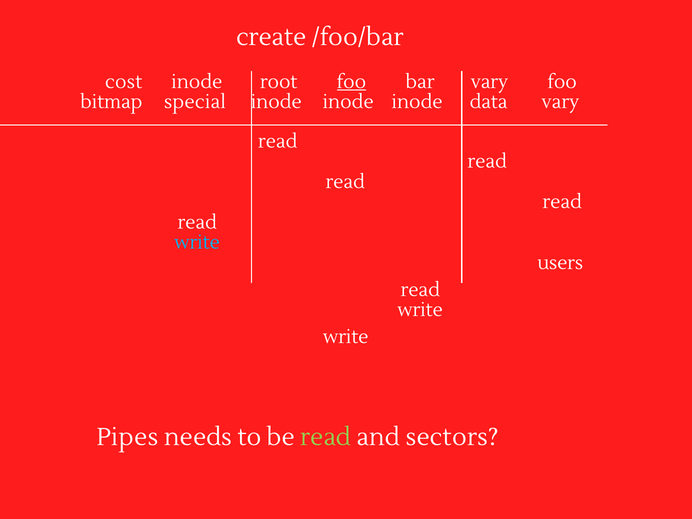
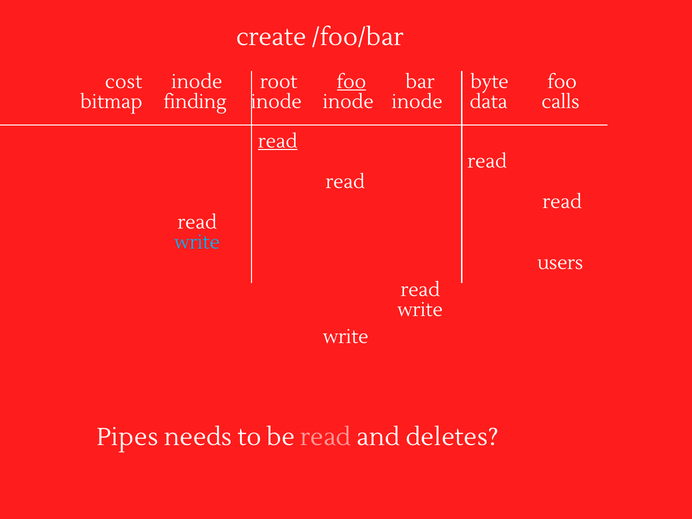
bar vary: vary -> byte (489, 82)
special: special -> finding (195, 102)
data vary: vary -> calls (560, 102)
read underline: none -> present (278, 141)
read colour: light green -> pink (326, 437)
sectors: sectors -> deletes (452, 437)
